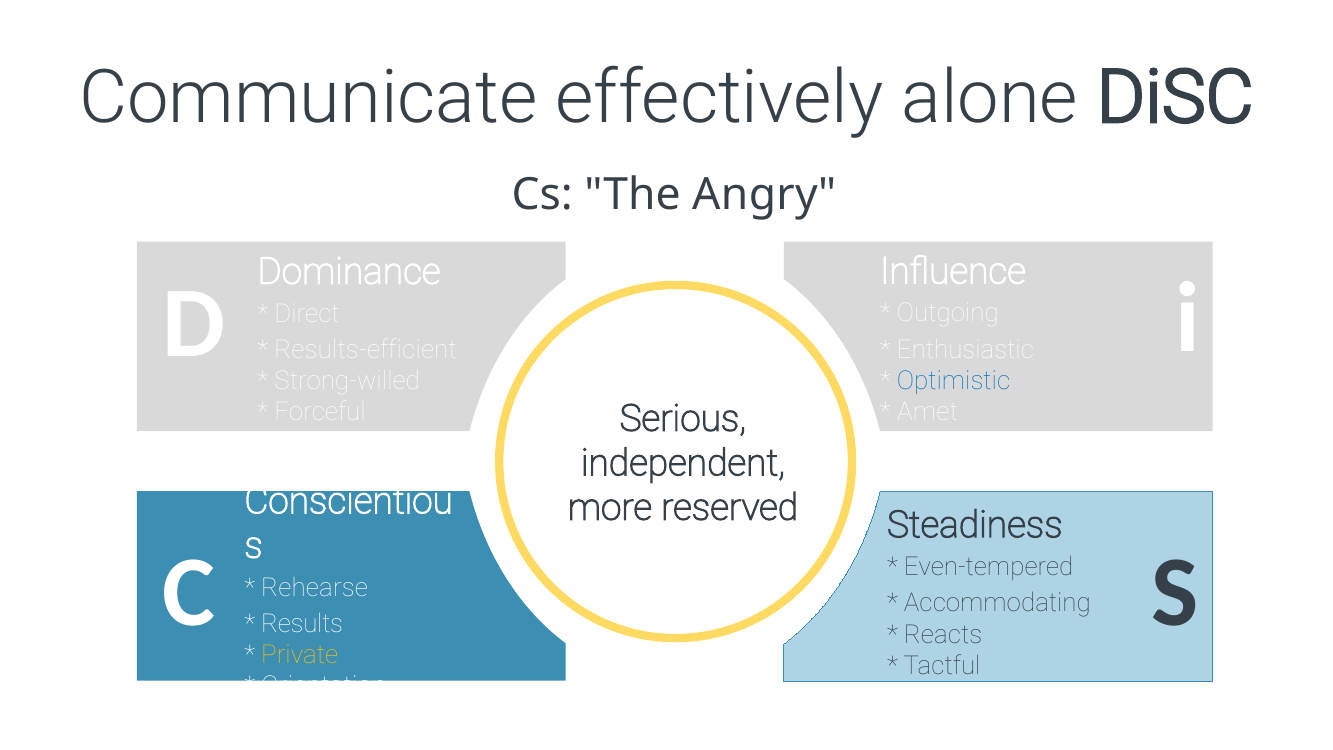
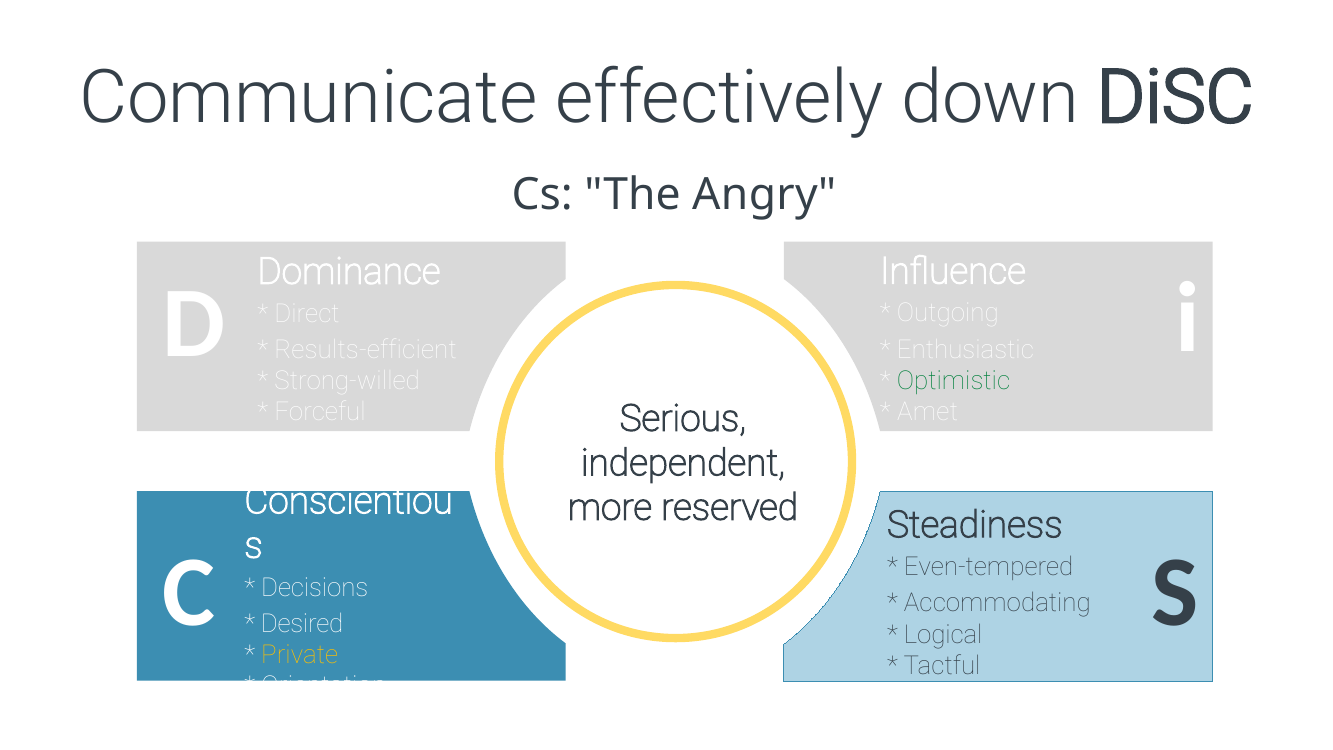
alone: alone -> down (990, 98)
Optimistic colour: blue -> green (953, 381)
Rehearse: Rehearse -> Decisions (315, 587)
Results: Results -> Desired (302, 624)
Reacts: Reacts -> Logical (943, 634)
